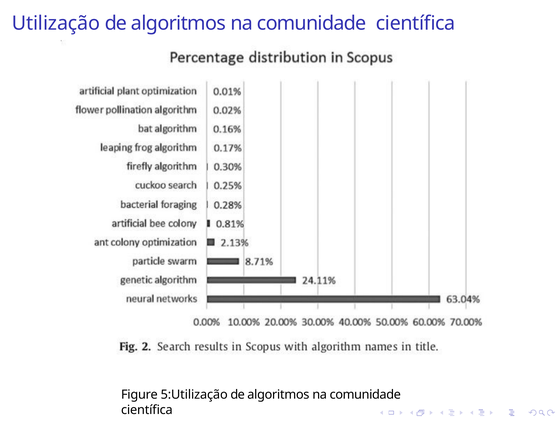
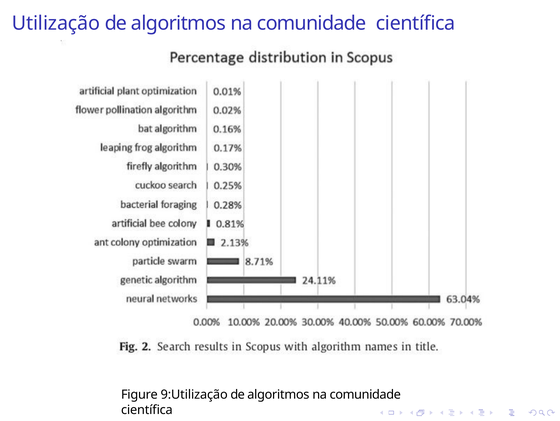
5:Utilização: 5:Utilização -> 9:Utilização (194, 394)
